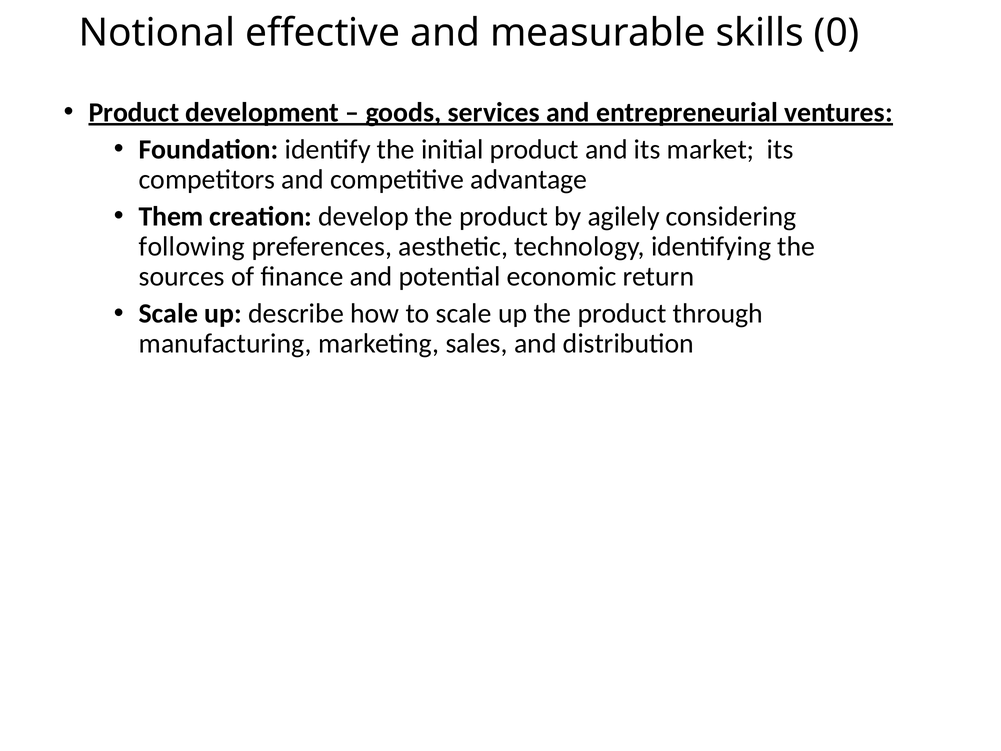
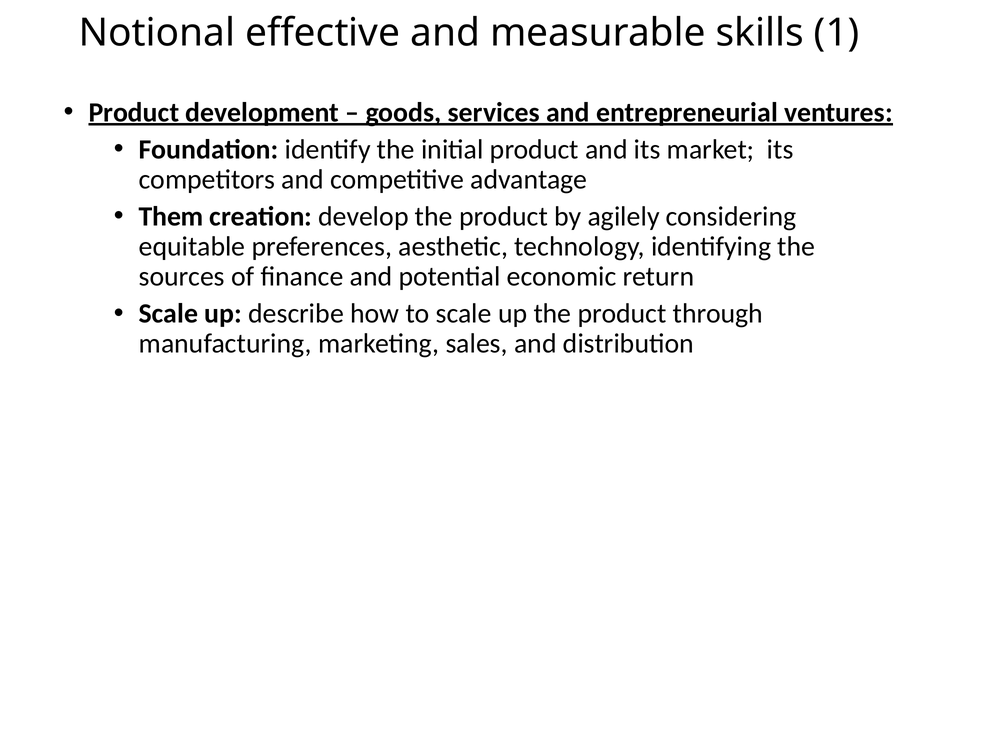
0: 0 -> 1 (837, 33)
following: following -> equitable (192, 246)
